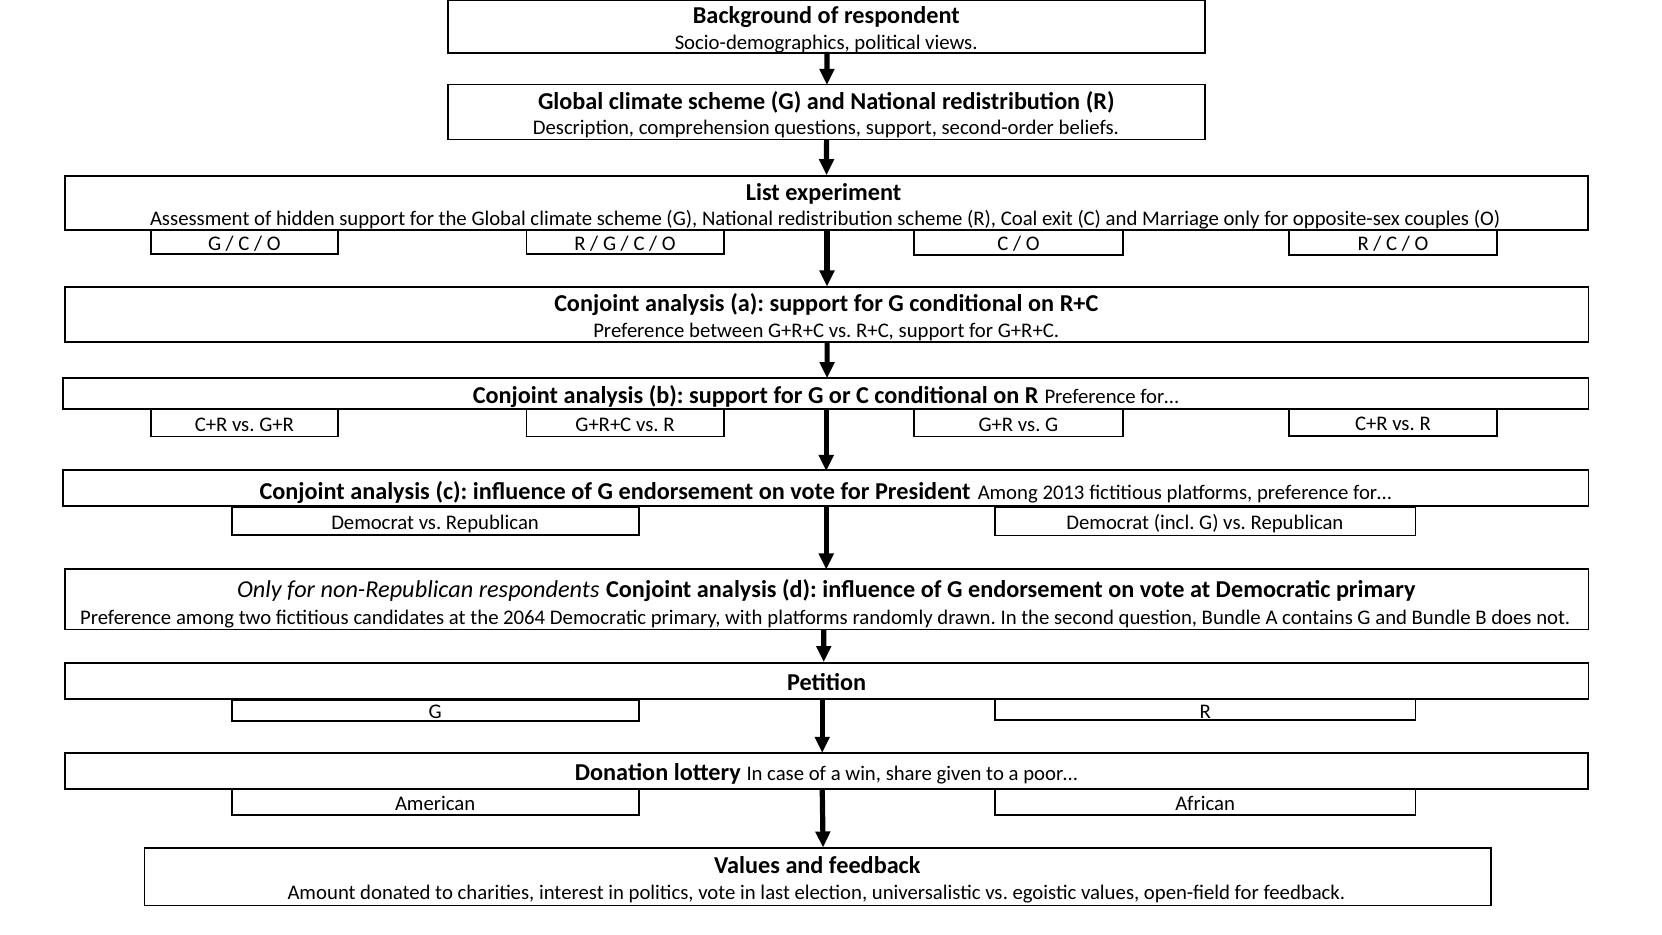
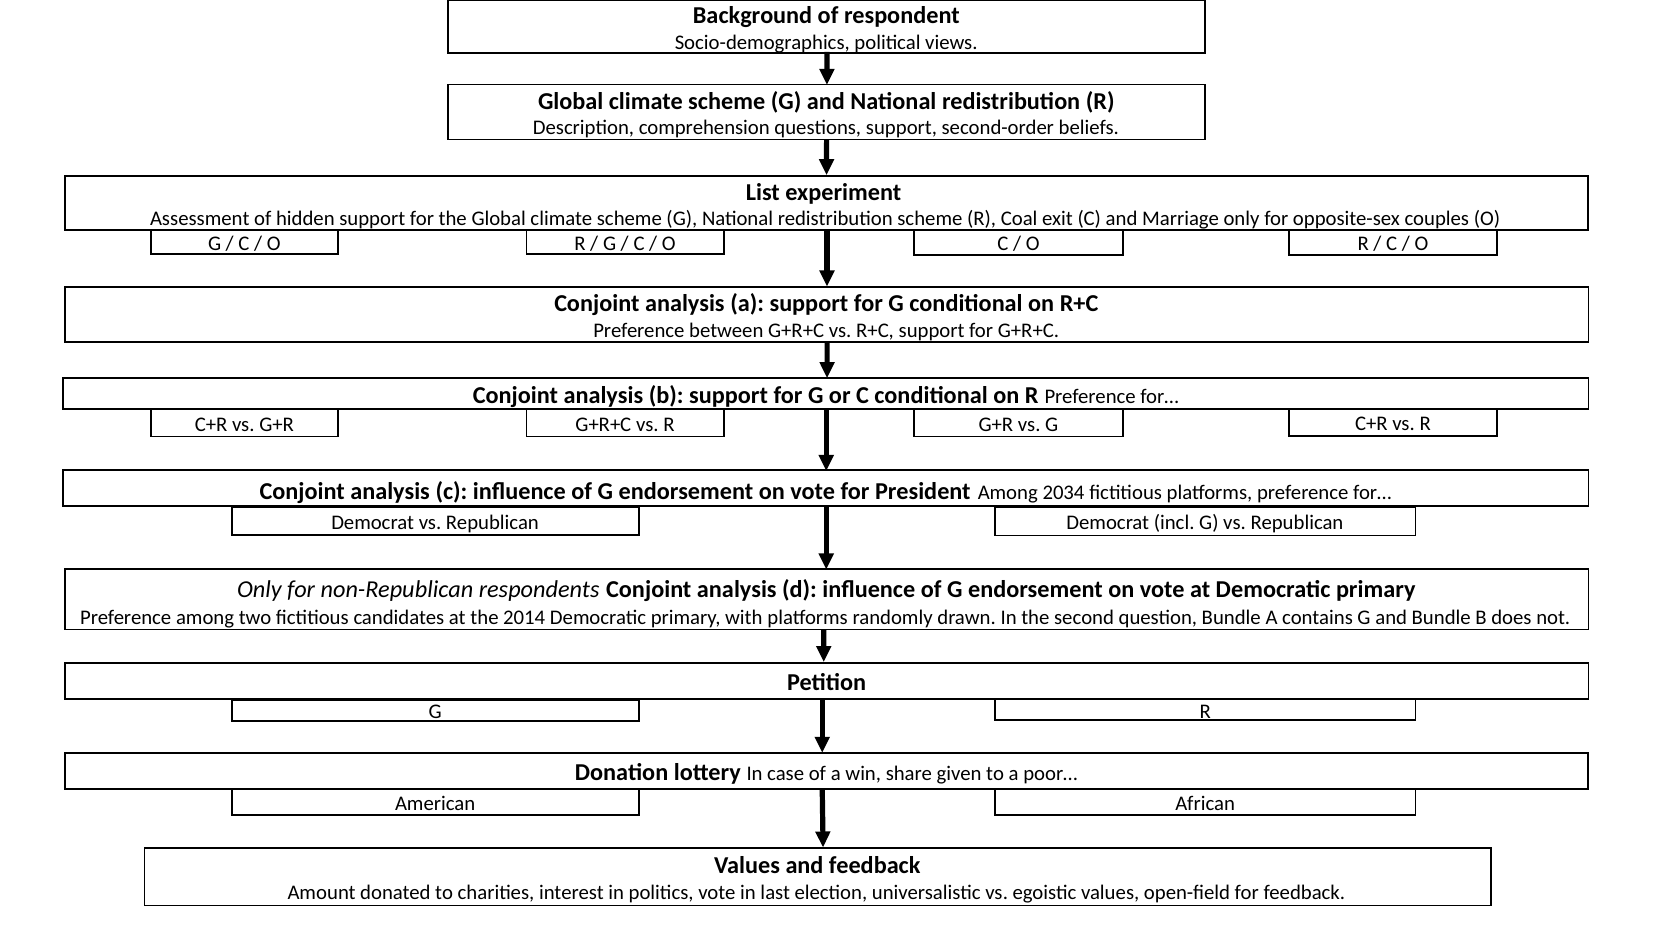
2013: 2013 -> 2034 (1064, 492)
2064: 2064 -> 2014 (524, 617)
